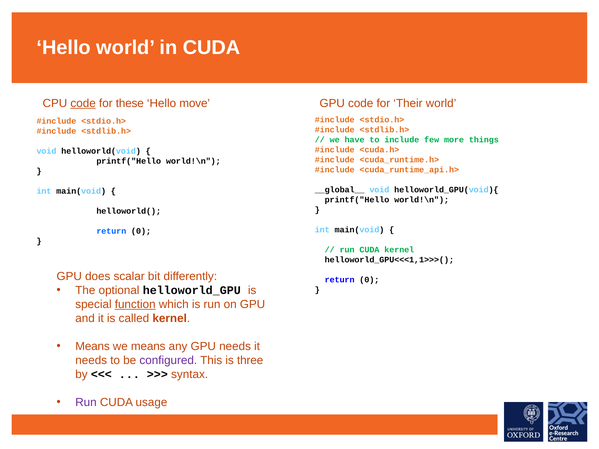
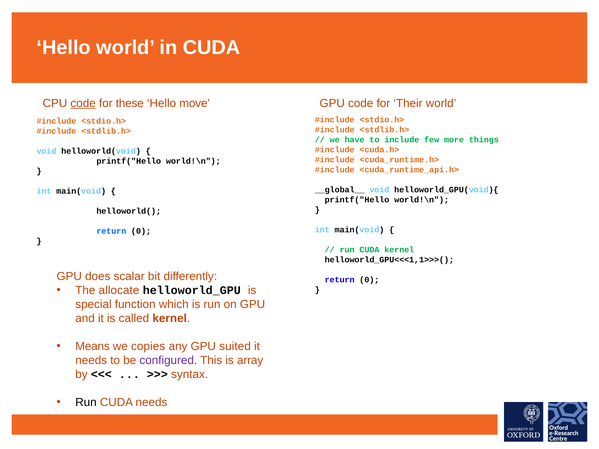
optional: optional -> allocate (119, 291)
function underline: present -> none (135, 305)
we means: means -> copies (148, 346)
GPU needs: needs -> suited (235, 346)
three: three -> array (250, 360)
Run colour: purple -> black (86, 402)
CUDA usage: usage -> needs (151, 402)
